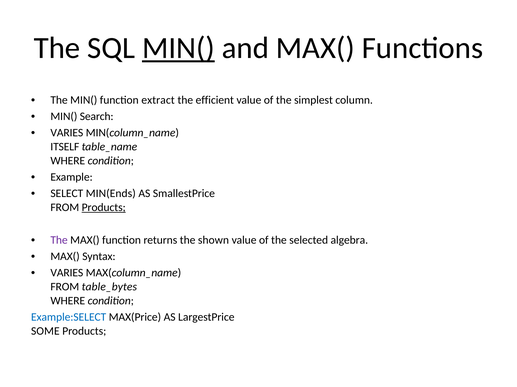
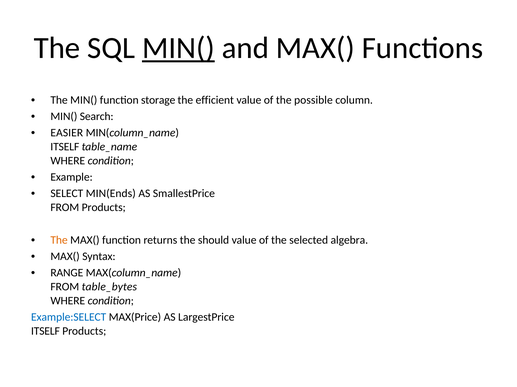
extract: extract -> storage (158, 100)
simplest: simplest -> possible (313, 100)
VARIES: VARIES -> EASIER (67, 133)
Products underline: present -> none (104, 208)
The colour: purple -> orange (59, 240)
shown: shown -> should (214, 240)
VARIES: VARIES -> RANGE (67, 273)
SOME: SOME -> ITSELF (45, 332)
